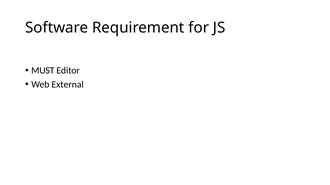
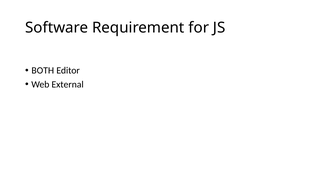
MUST: MUST -> BOTH (43, 71)
